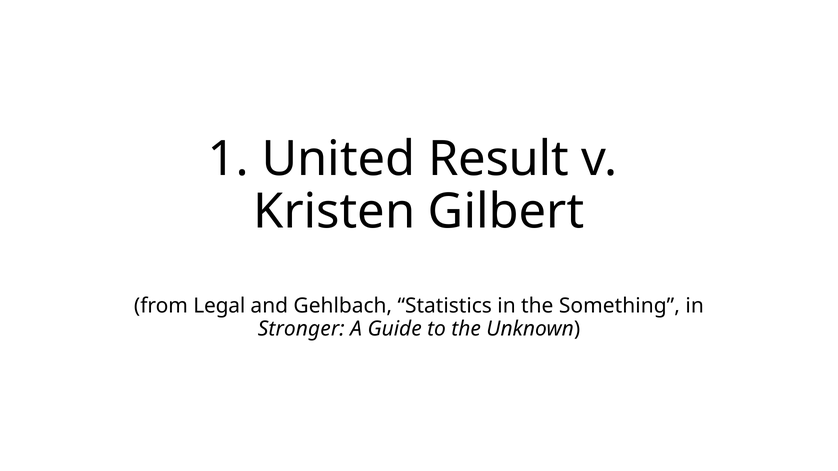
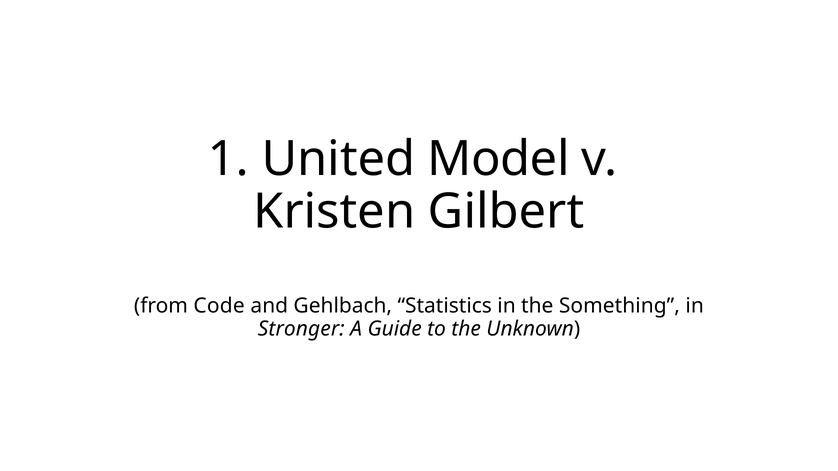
Result: Result -> Model (499, 159)
Legal: Legal -> Code (219, 306)
